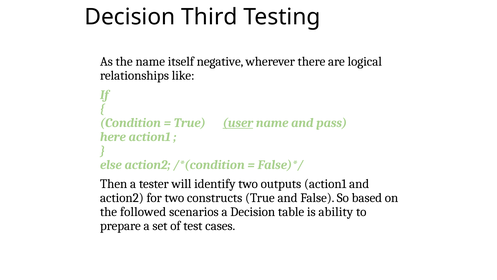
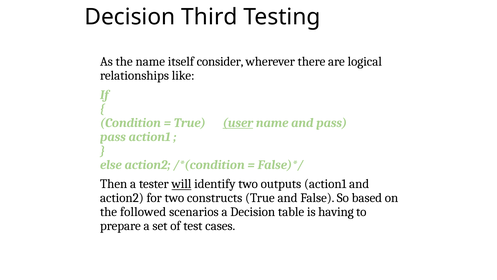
negative: negative -> consider (220, 62)
here: here -> pass (113, 137)
will underline: none -> present (181, 184)
ability: ability -> having (336, 212)
